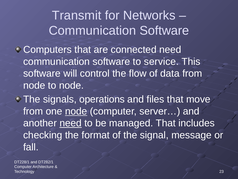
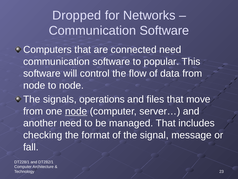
Transmit: Transmit -> Dropped (77, 15)
service: service -> popular (161, 61)
need underline: present -> none (71, 123)
